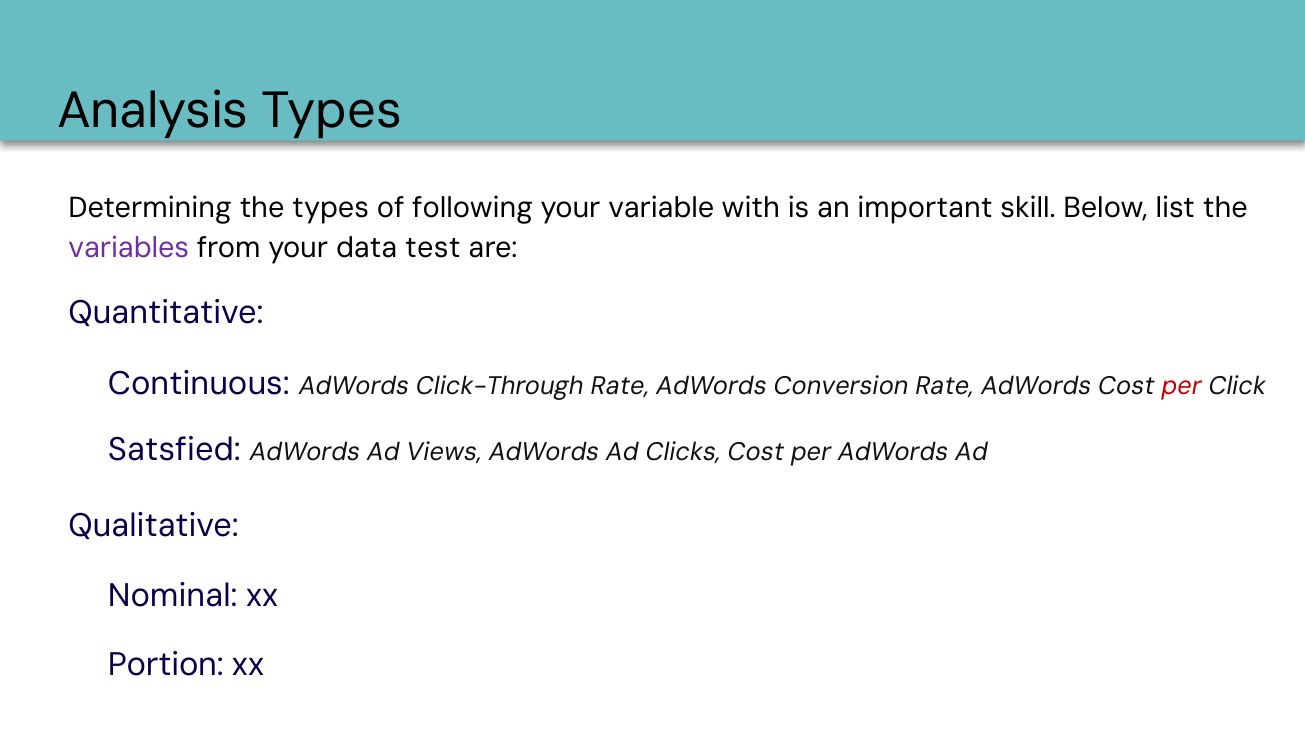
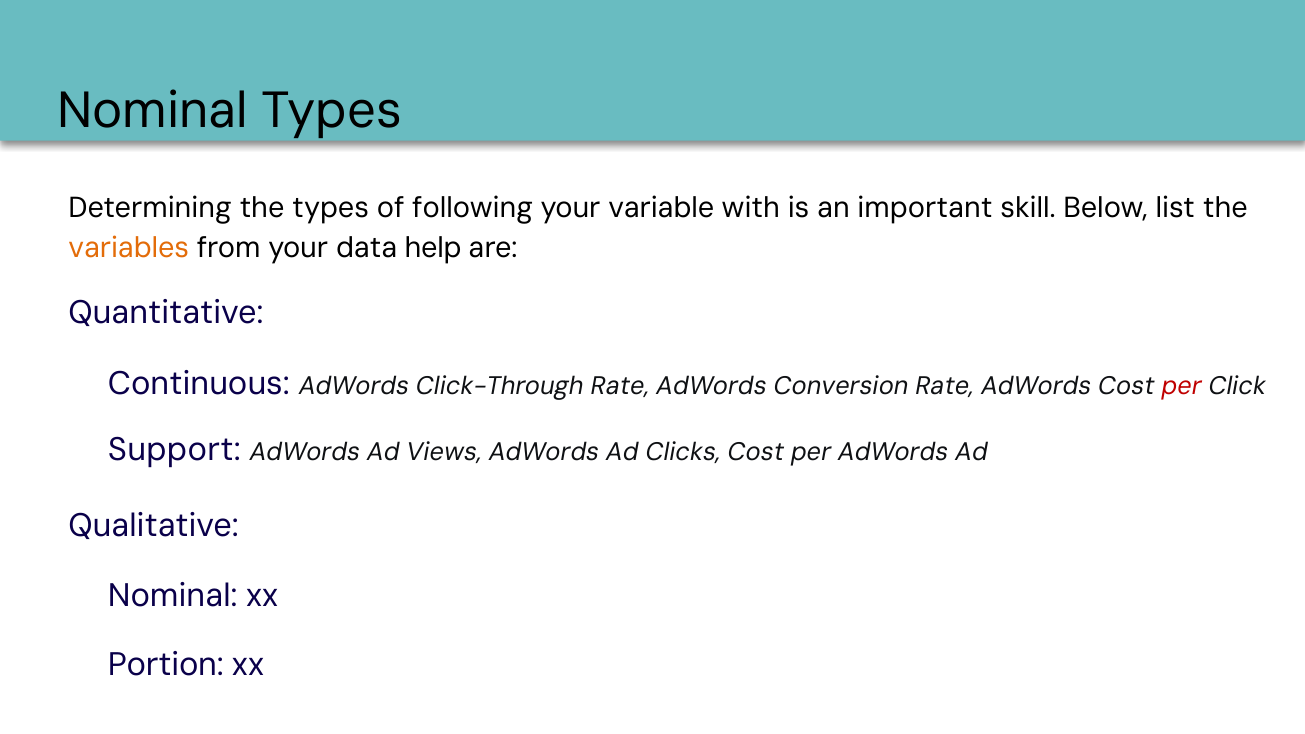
Analysis: Analysis -> Nominal (153, 111)
variables colour: purple -> orange (129, 248)
test: test -> help (433, 248)
Satsfied: Satsfied -> Support (174, 449)
